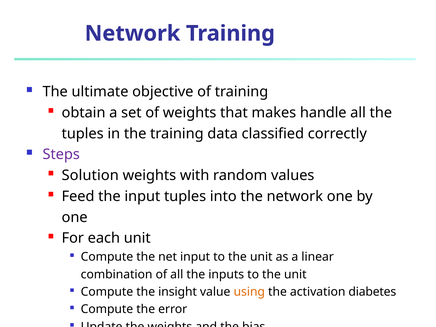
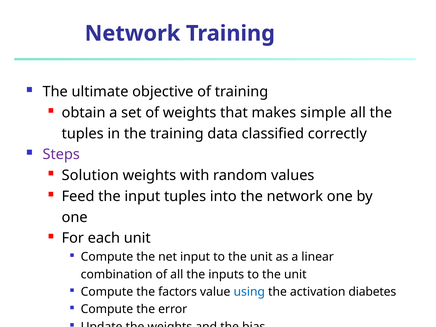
handle: handle -> simple (323, 113)
insight: insight -> factors (178, 292)
using colour: orange -> blue (249, 292)
